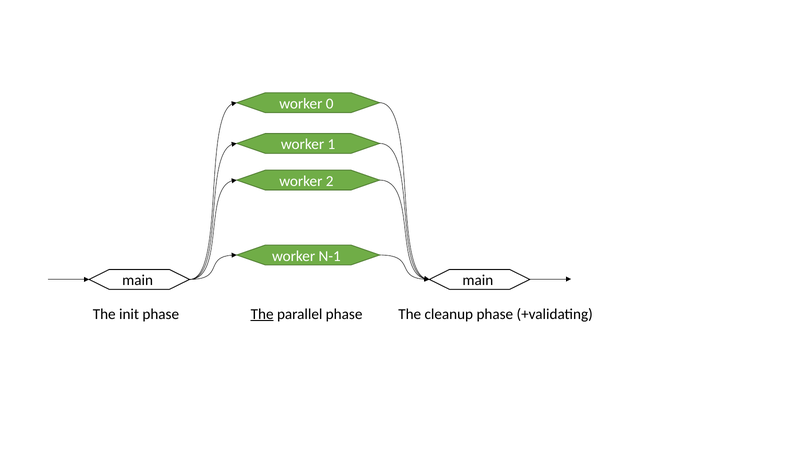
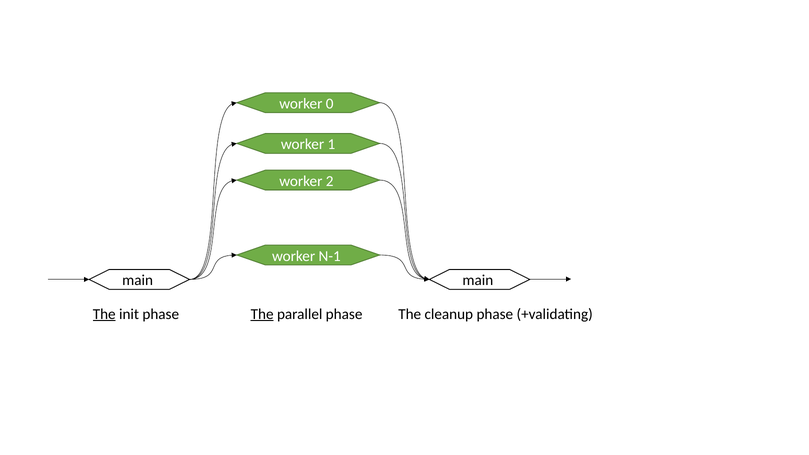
The underline: none -> present (104, 314)
